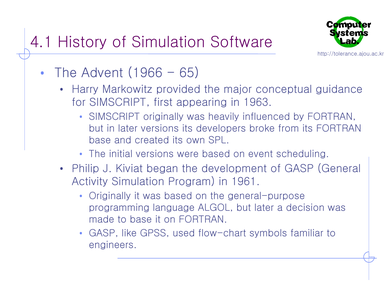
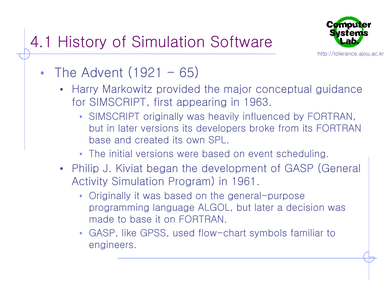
1966: 1966 -> 1921 (145, 73)
